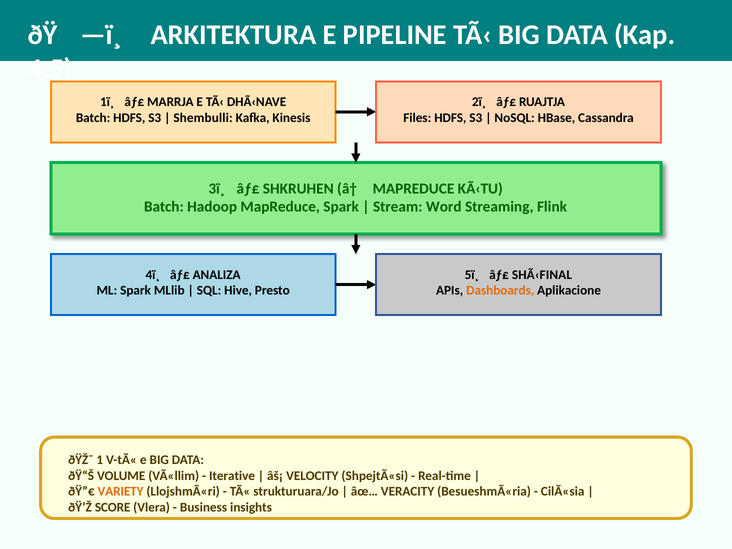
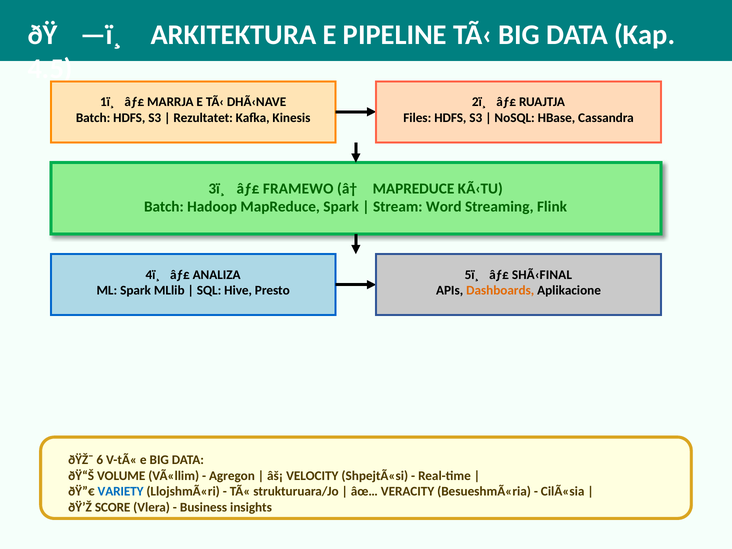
Shembulli: Shembulli -> Rezultatet (203, 118)
SHKRUHEN: SHKRUHEN -> FRAMEWO (298, 189)
1: 1 -> 6 (100, 460)
Iterative: Iterative -> Agregon (232, 476)
VARIETY colour: orange -> blue (121, 492)
